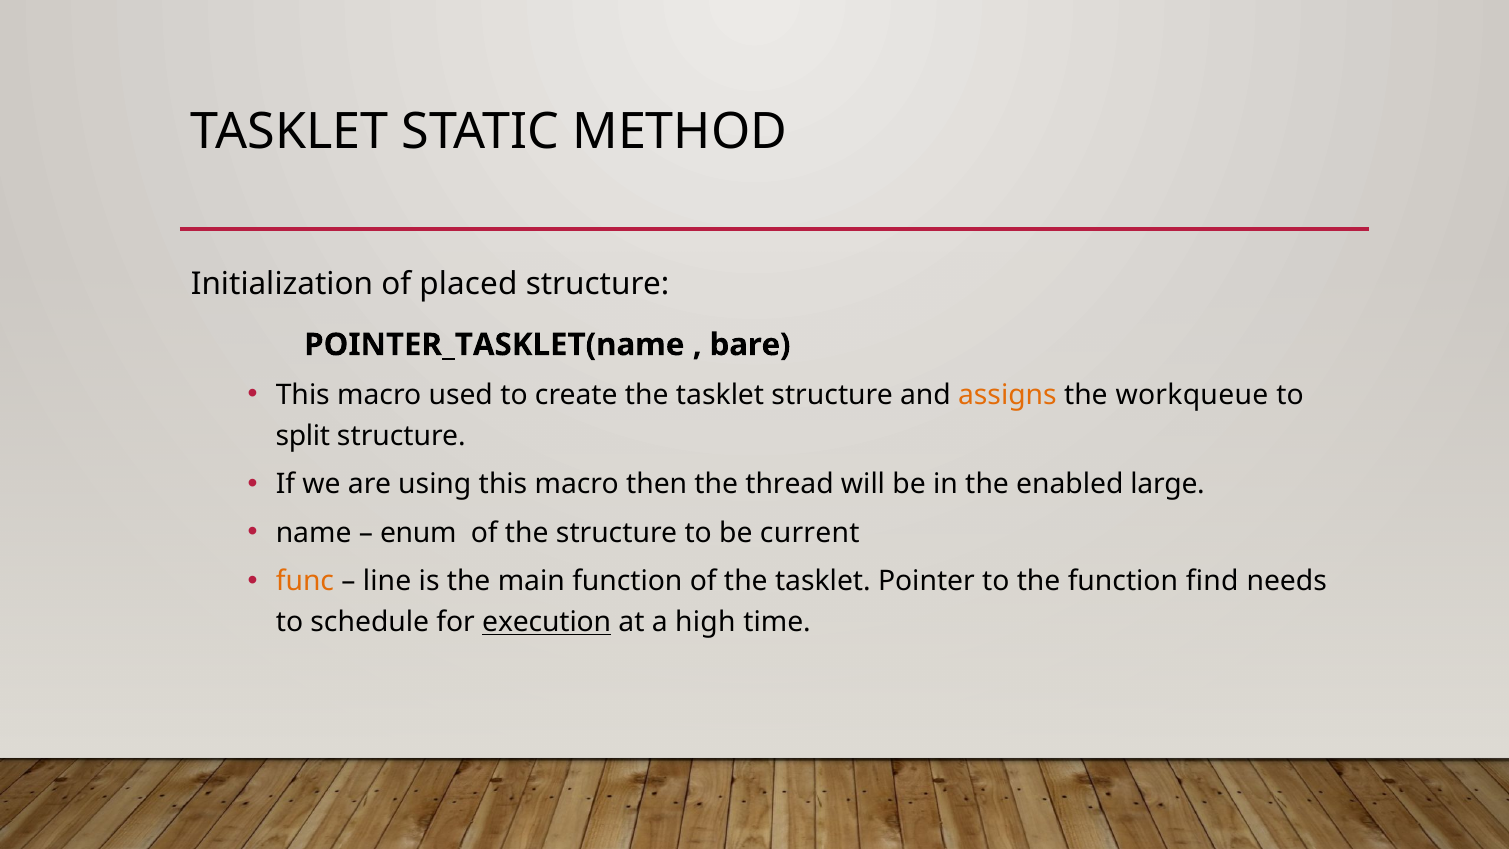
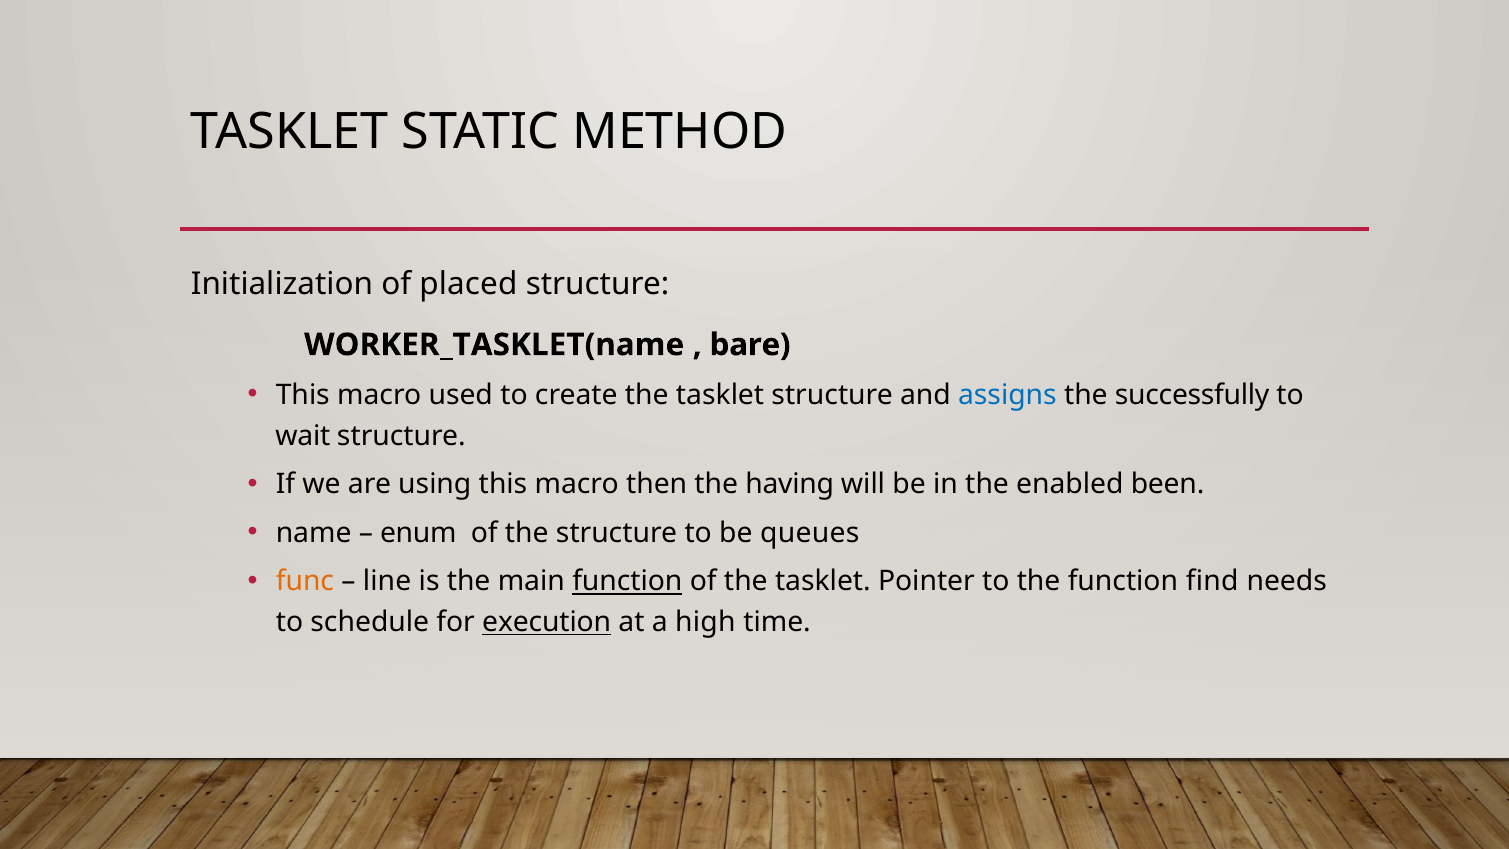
POINTER_TASKLET(name: POINTER_TASKLET(name -> WORKER_TASKLET(name (494, 345)
assigns colour: orange -> blue (1007, 395)
workqueue: workqueue -> successfully (1192, 395)
split: split -> wait (303, 436)
thread: thread -> having (790, 484)
large: large -> been (1168, 484)
current: current -> queues (810, 533)
function underline: none -> present (627, 581)
